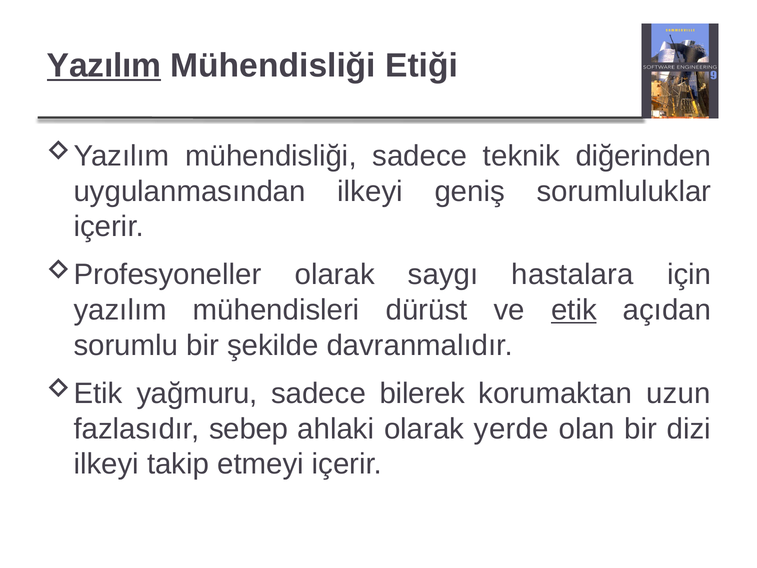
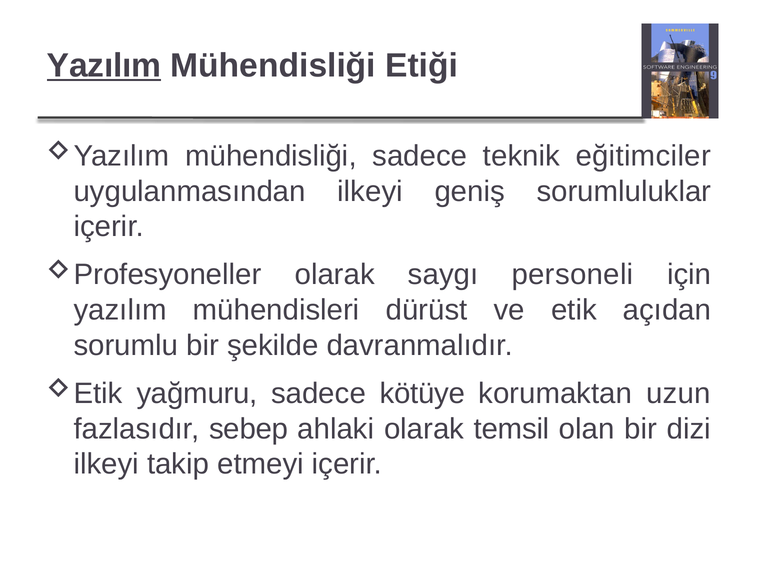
diğerinden: diğerinden -> eğitimciler (643, 156)
hastalara: hastalara -> personeli (573, 275)
etik underline: present -> none (574, 310)
bilerek: bilerek -> kötüye (422, 393)
yerde: yerde -> temsil (512, 429)
